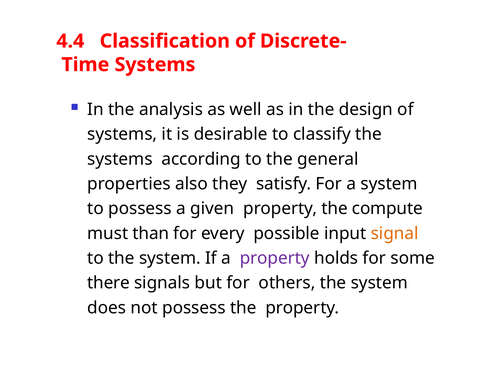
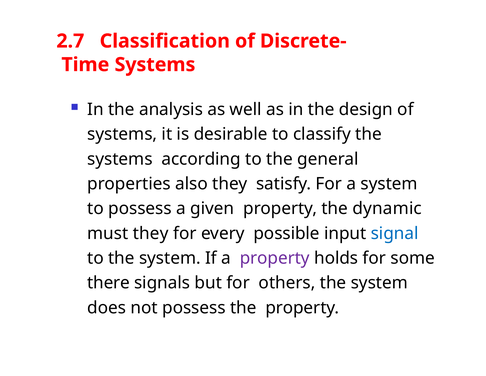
4.4: 4.4 -> 2.7 (70, 41)
compute: compute -> dynamic (387, 208)
must than: than -> they (151, 233)
signal colour: orange -> blue (395, 233)
